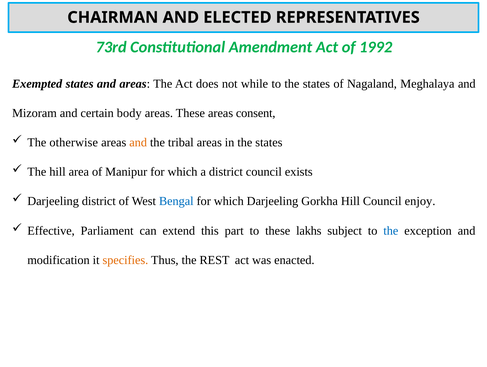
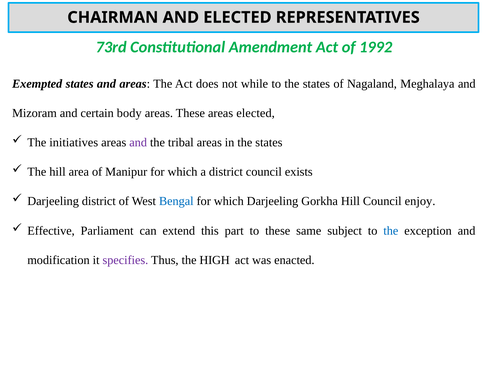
areas consent: consent -> elected (256, 113)
otherwise: otherwise -> initiatives (74, 142)
and colour: orange -> purple (138, 142)
lakhs: lakhs -> same (309, 230)
specifies colour: orange -> purple (125, 260)
REST: REST -> HIGH (215, 260)
